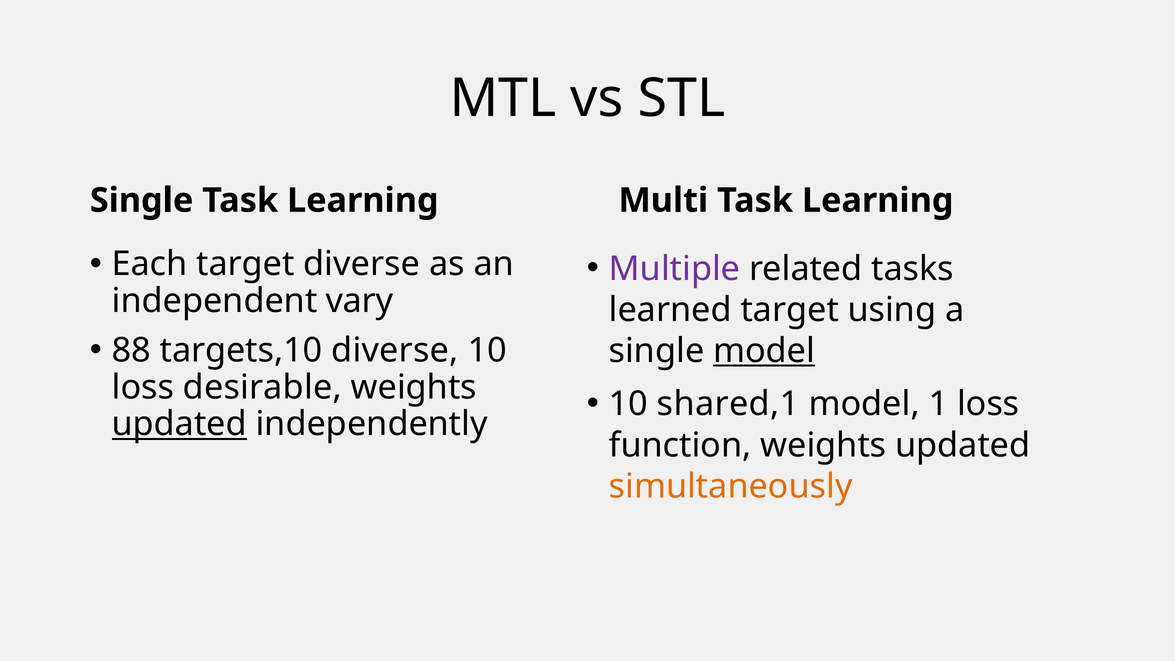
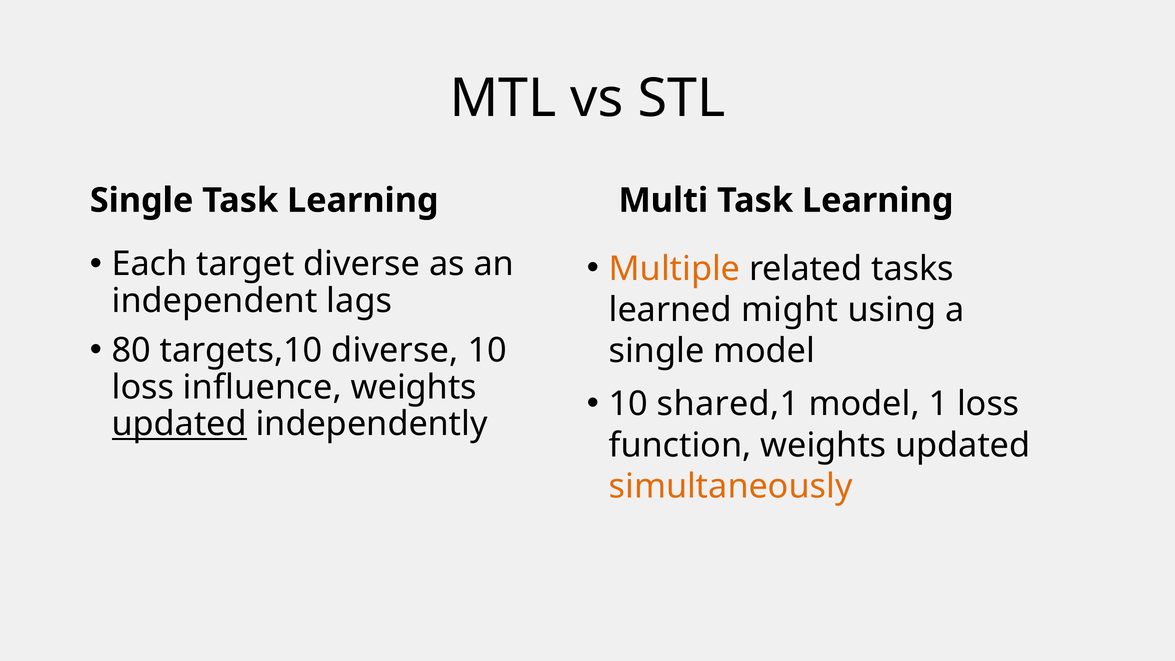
Multiple colour: purple -> orange (675, 269)
vary: vary -> lags (359, 301)
learned target: target -> might (790, 310)
88: 88 -> 80 (131, 350)
model underline: present -> none (764, 351)
desirable: desirable -> influence (262, 387)
